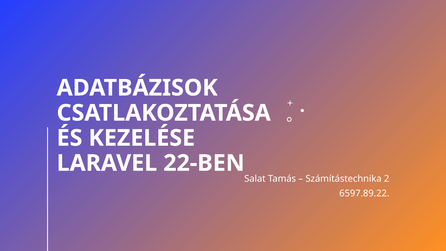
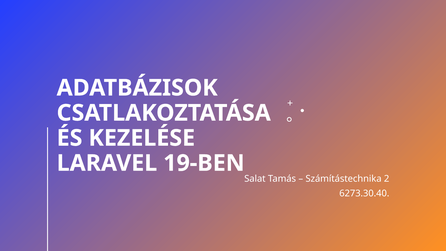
22-BEN: 22-BEN -> 19-BEN (204, 163)
6597.89.22: 6597.89.22 -> 6273.30.40 (364, 193)
